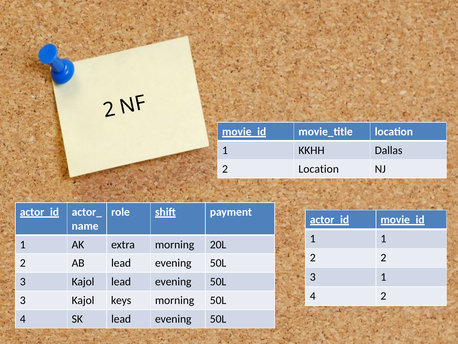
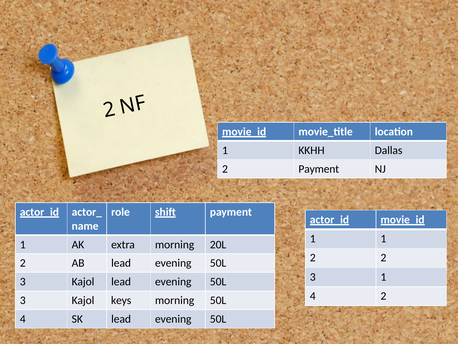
2 Location: Location -> Payment (319, 169)
